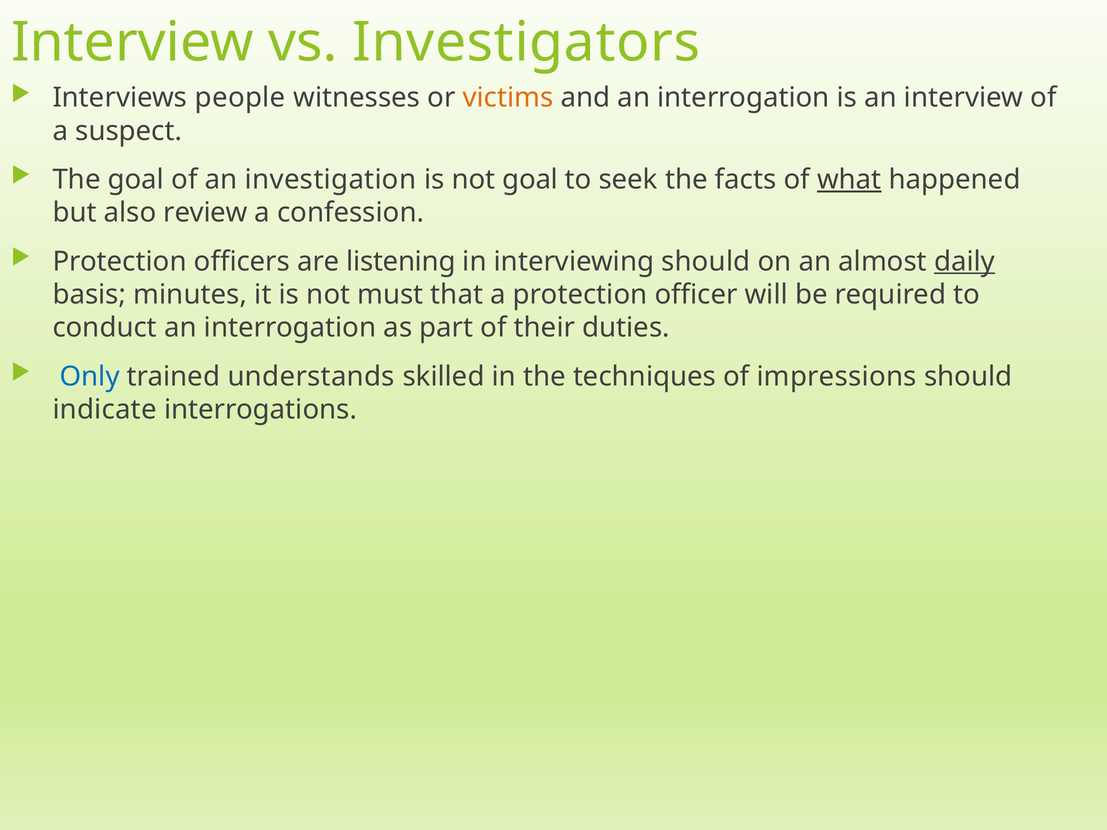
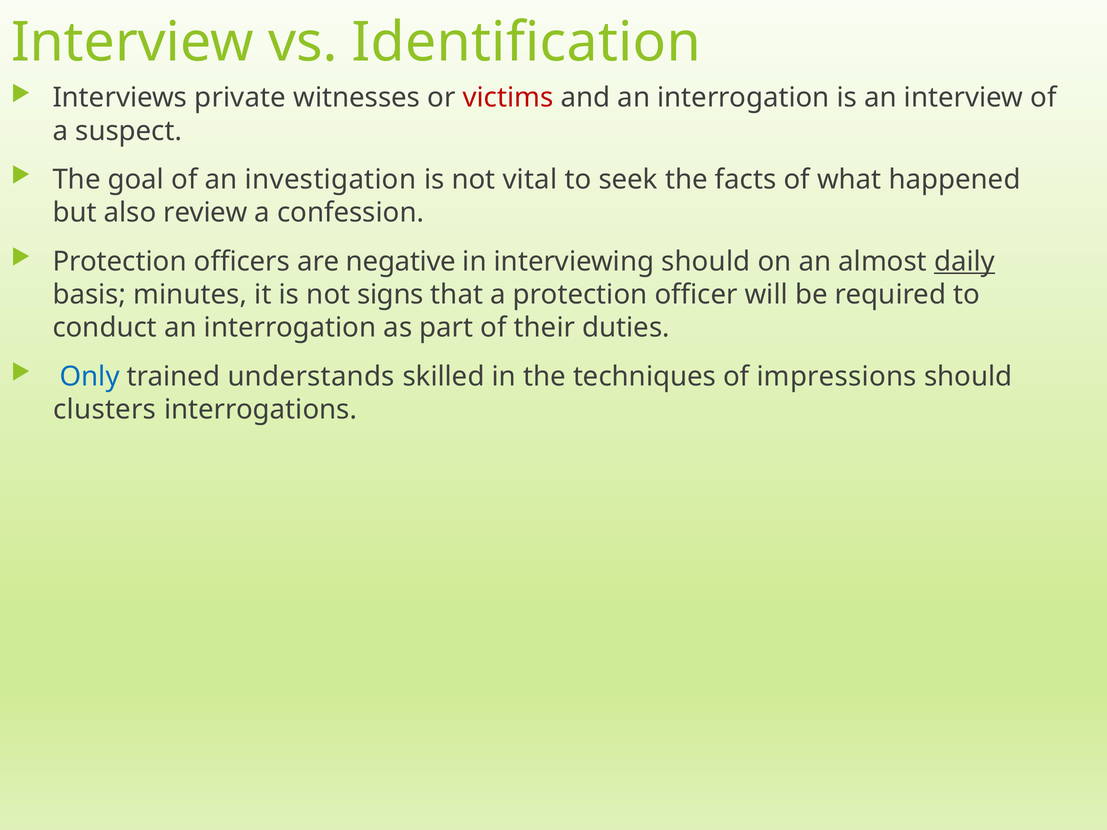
Investigators: Investigators -> Identification (526, 43)
people: people -> private (240, 98)
victims colour: orange -> red (508, 98)
not goal: goal -> vital (530, 180)
what underline: present -> none (849, 180)
listening: listening -> negative (401, 261)
must: must -> signs (390, 295)
indicate: indicate -> clusters (105, 410)
